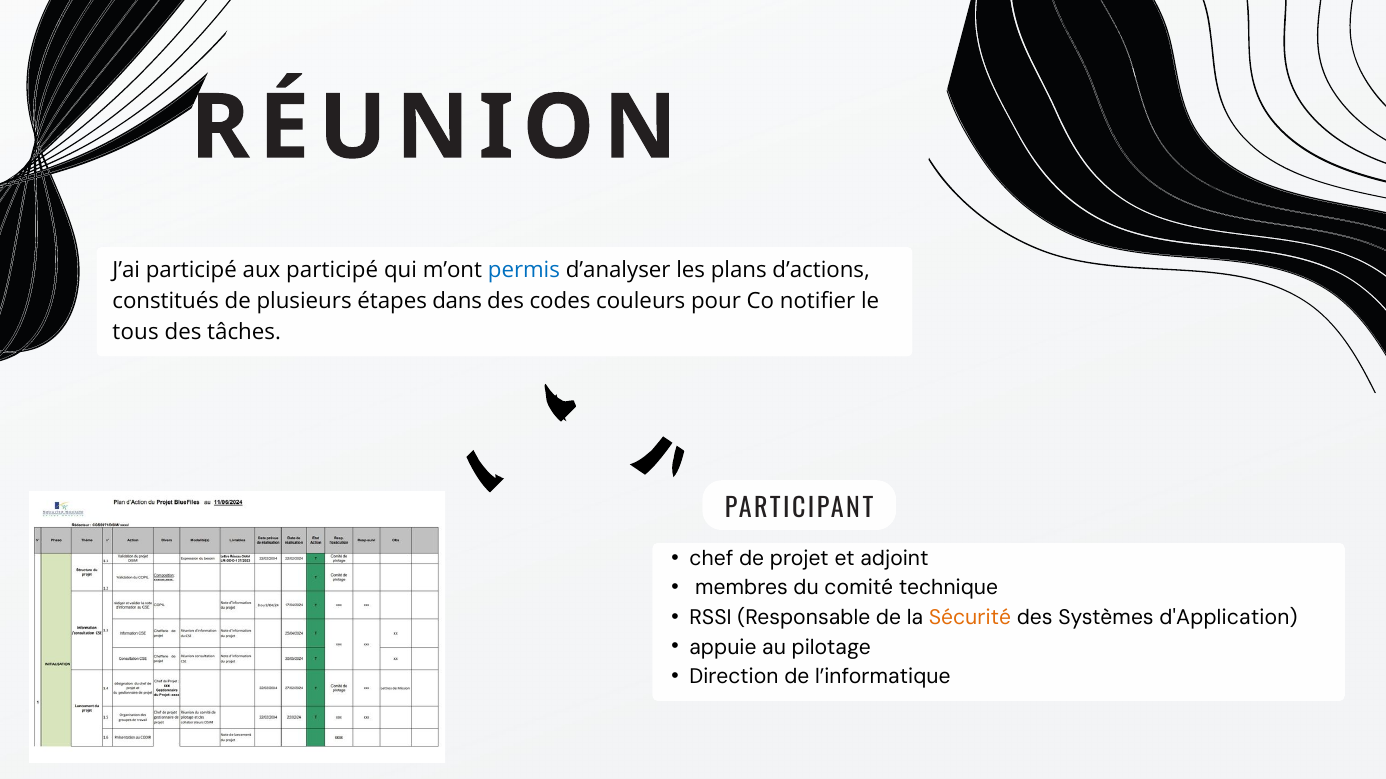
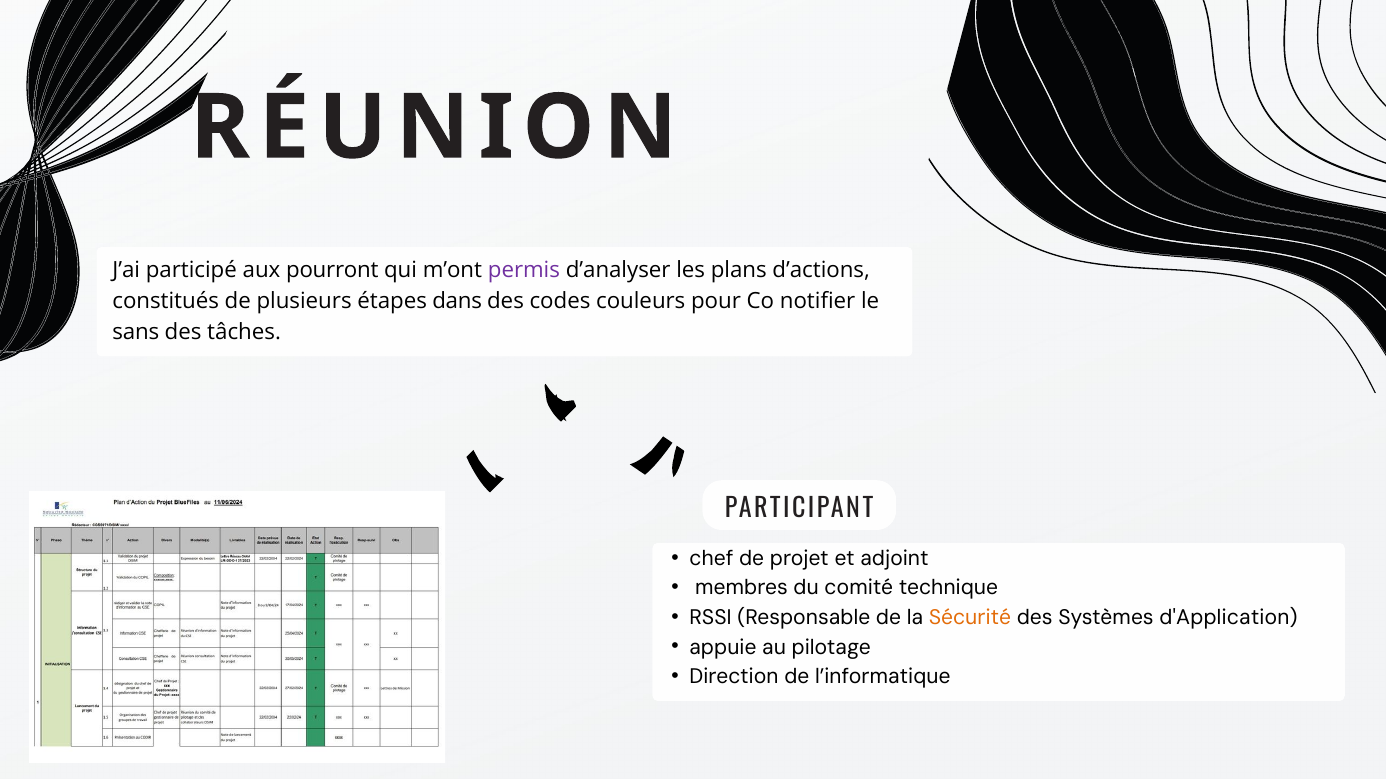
aux participé: participé -> pourront (332, 270)
permis colour: blue -> purple (524, 270)
tous: tous -> sans (136, 332)
